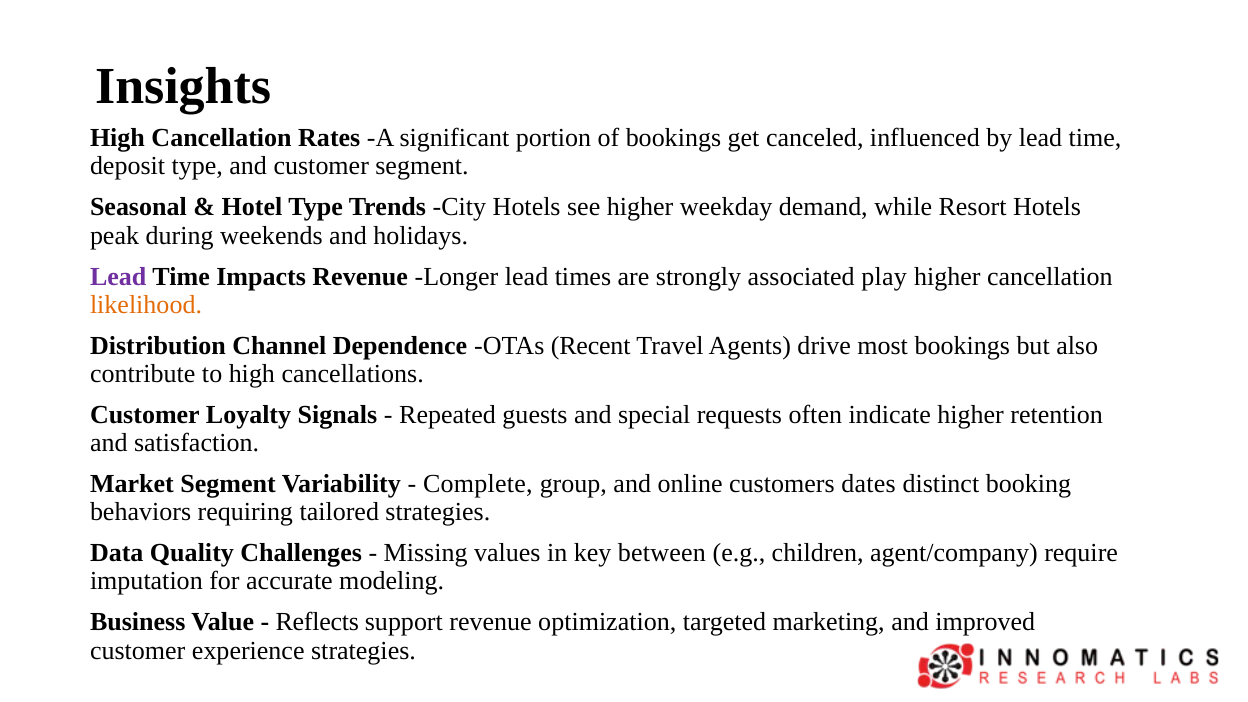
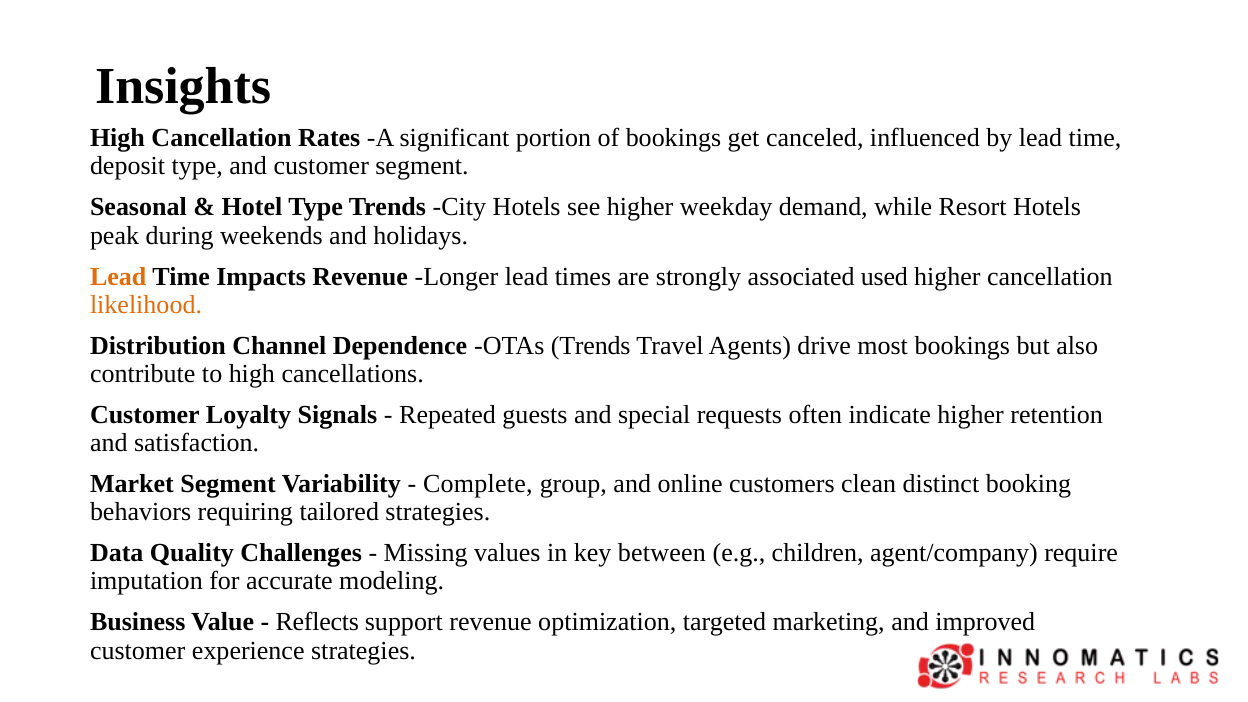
Lead colour: purple -> orange (118, 277)
play: play -> used (884, 277)
OTAs Recent: Recent -> Trends (591, 346)
dates: dates -> clean (869, 484)
